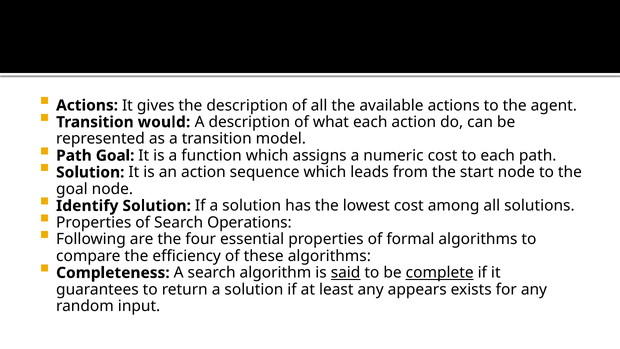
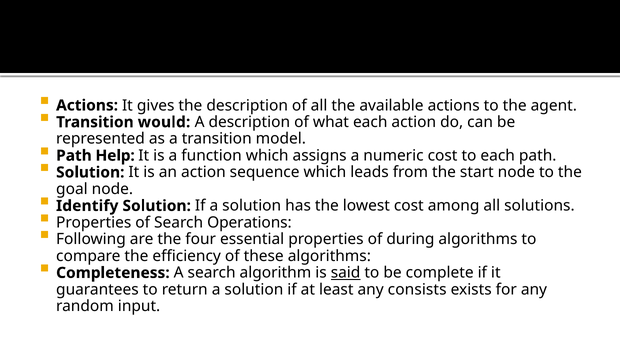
Path Goal: Goal -> Help (115, 156)
formal: formal -> during (410, 239)
complete underline: present -> none (440, 273)
appears: appears -> consists (417, 289)
